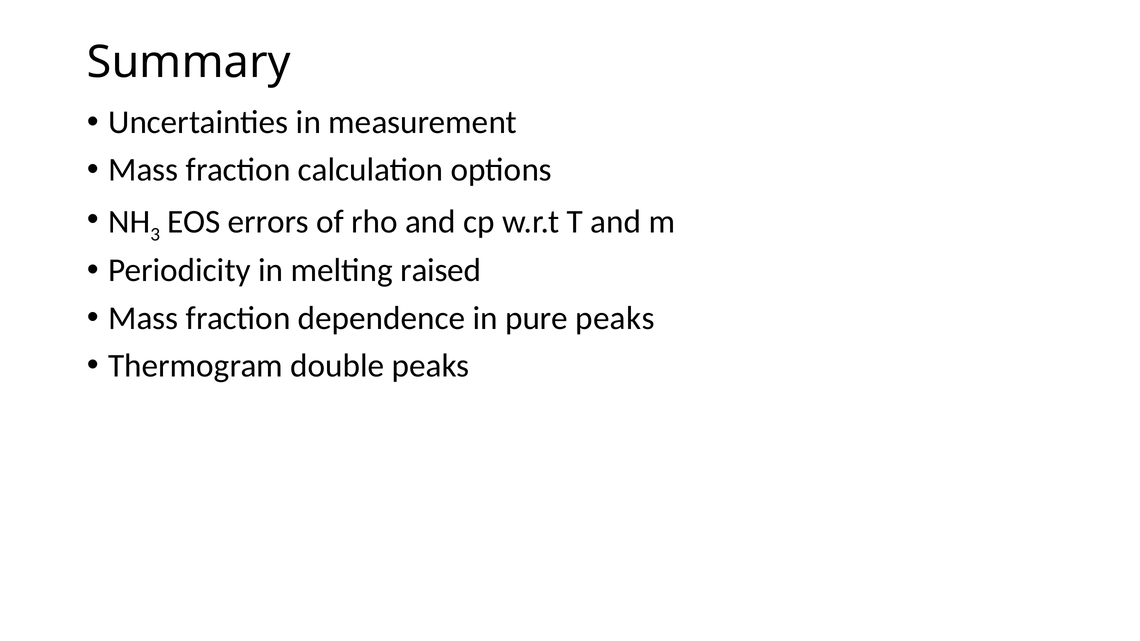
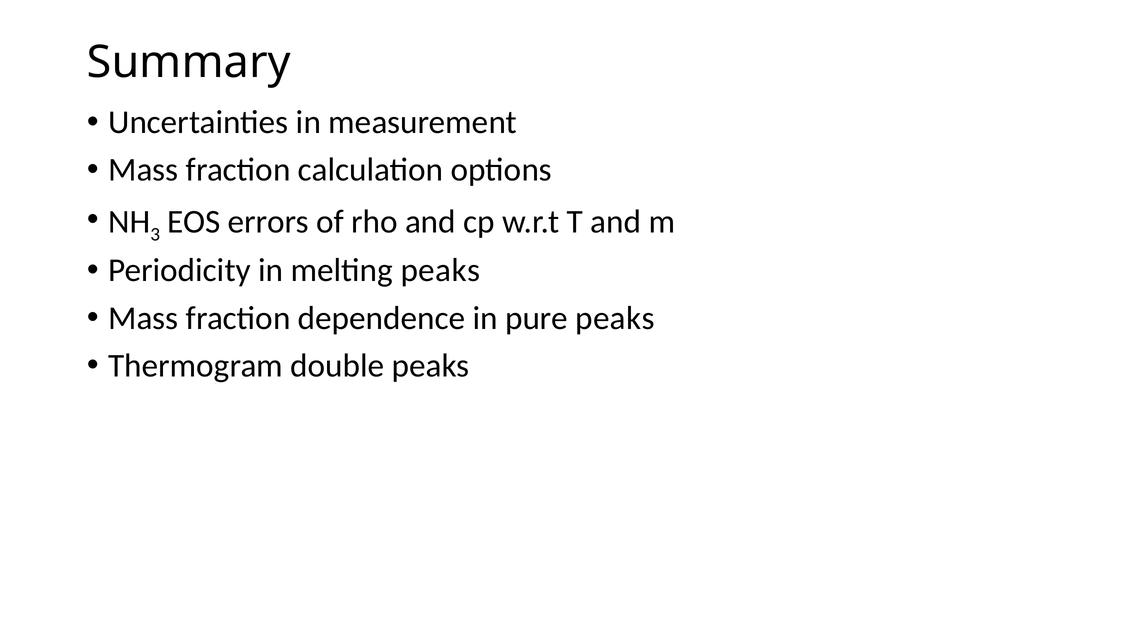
melting raised: raised -> peaks (440, 270)
